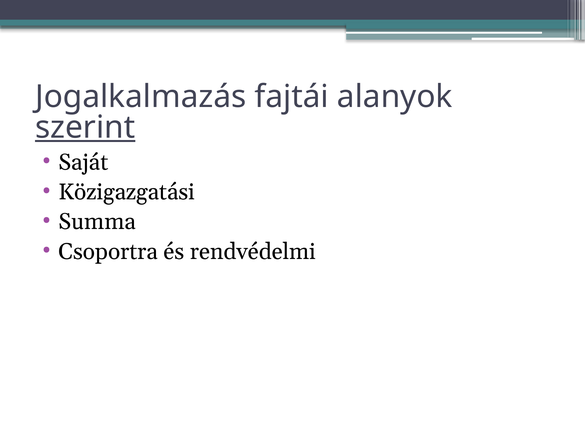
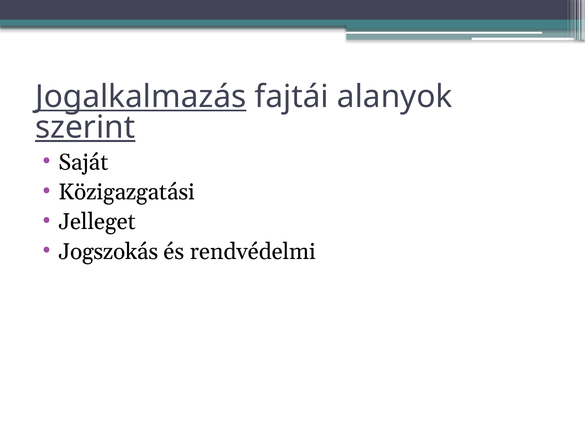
Jogalkalmazás underline: none -> present (141, 97)
Summa: Summa -> Jelleget (97, 222)
Csoportra: Csoportra -> Jogszokás (108, 251)
